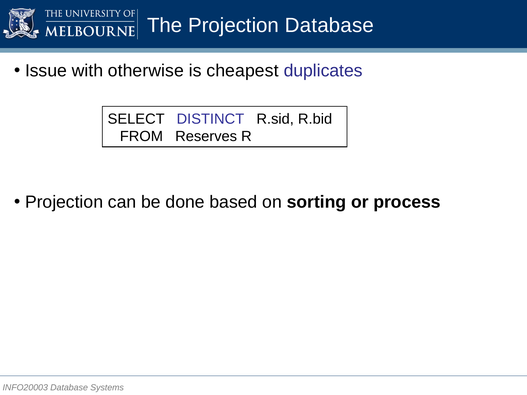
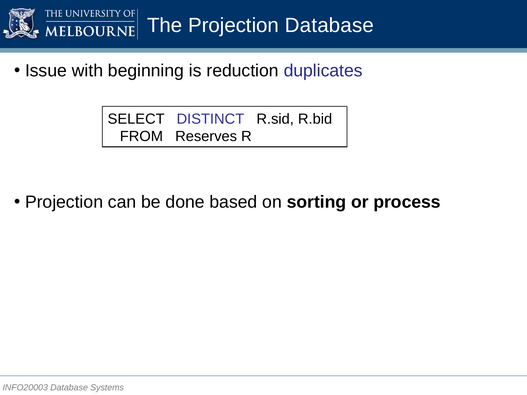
otherwise: otherwise -> beginning (146, 71)
cheapest: cheapest -> reduction (243, 71)
